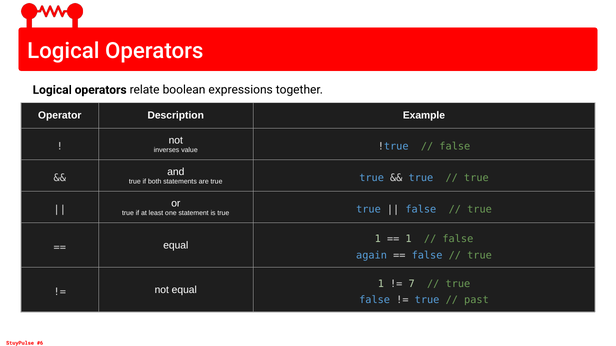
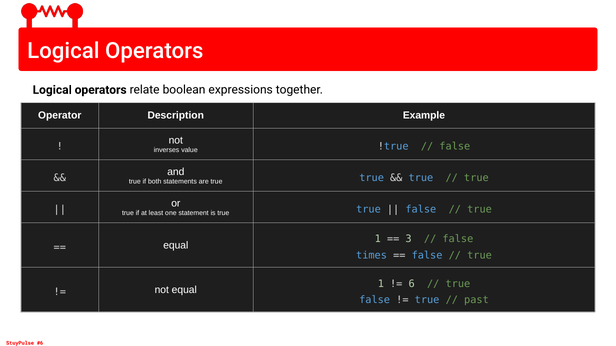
1: 1 -> 3 (409, 239)
again: again -> times (372, 256)
7: 7 -> 6 (412, 284)
